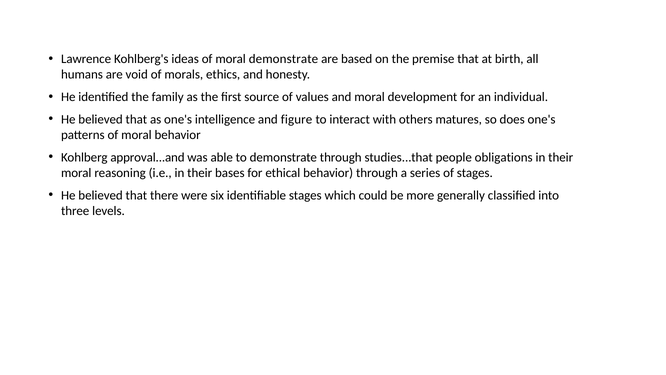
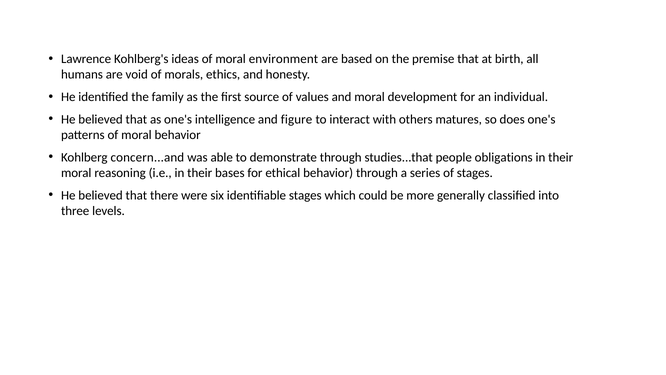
moral demonstrate: demonstrate -> environment (283, 59)
approval...and: approval...and -> concern...and (147, 157)
